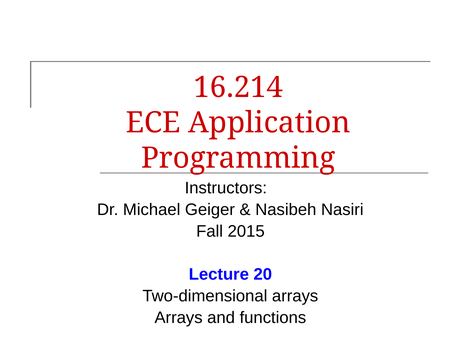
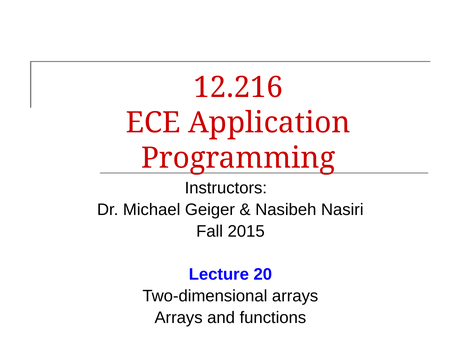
16.214: 16.214 -> 12.216 (238, 87)
